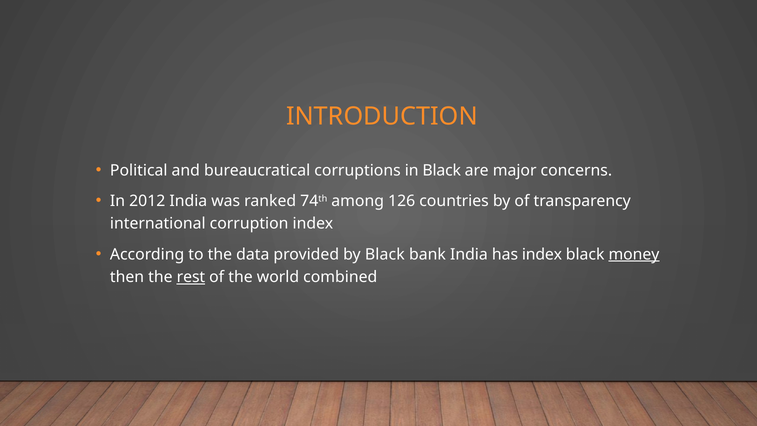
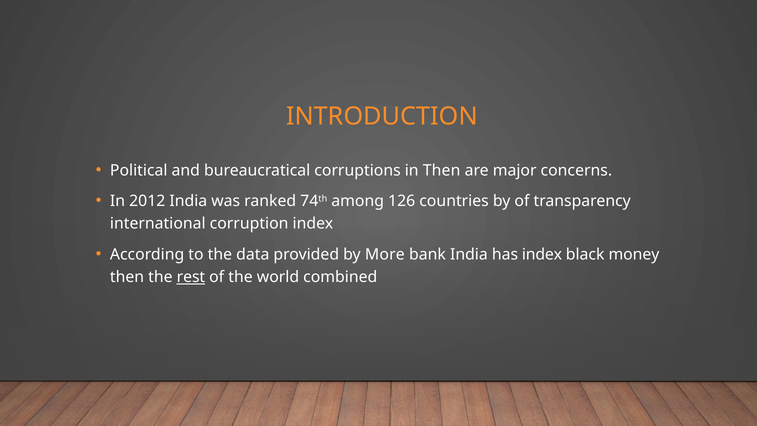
in Black: Black -> Then (442, 170)
by Black: Black -> More (385, 254)
money underline: present -> none (634, 254)
